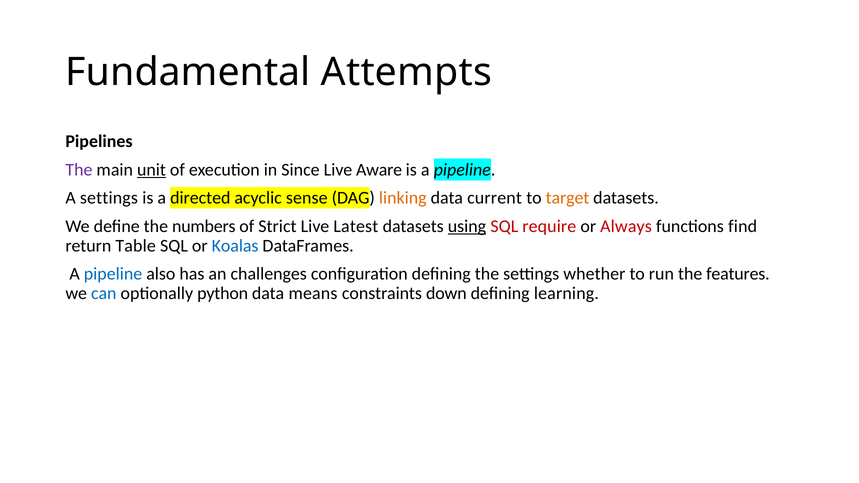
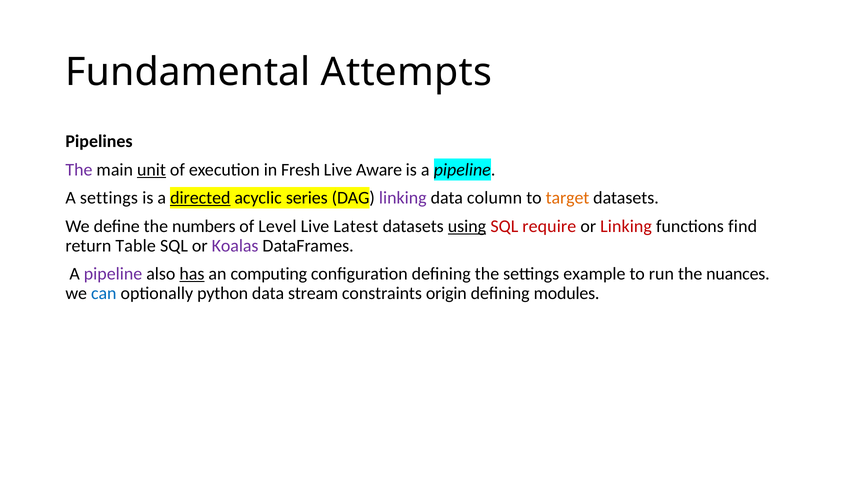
Since: Since -> Fresh (301, 170)
directed underline: none -> present (200, 198)
sense: sense -> series (307, 198)
linking colour: orange -> purple (403, 198)
current: current -> column (495, 198)
Strict: Strict -> Level (277, 226)
or Always: Always -> Linking (626, 226)
Koalas colour: blue -> purple (235, 246)
pipeline colour: blue -> purple (113, 274)
has underline: none -> present (192, 274)
challenges: challenges -> computing (269, 274)
whether: whether -> example (594, 274)
features: features -> nuances (738, 274)
means: means -> stream (313, 293)
down: down -> origin (446, 293)
learning: learning -> modules (567, 293)
